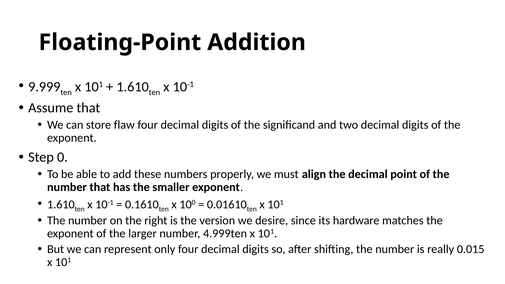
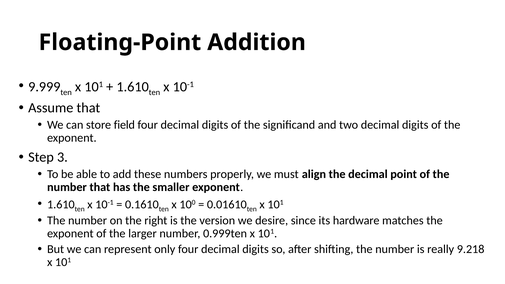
flaw: flaw -> field (124, 125)
0: 0 -> 3 (62, 157)
4.999ten: 4.999ten -> 0.999ten (225, 234)
0.015: 0.015 -> 9.218 (471, 249)
